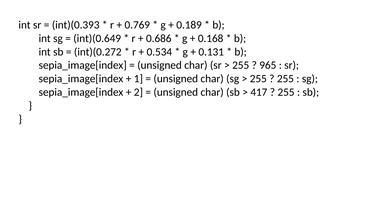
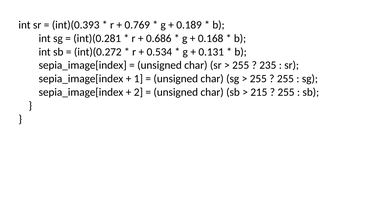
int)(0.649: int)(0.649 -> int)(0.281 (97, 38)
965: 965 -> 235 (268, 65)
417: 417 -> 215 (259, 92)
